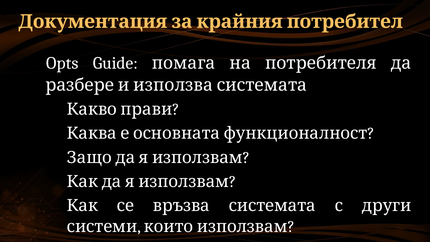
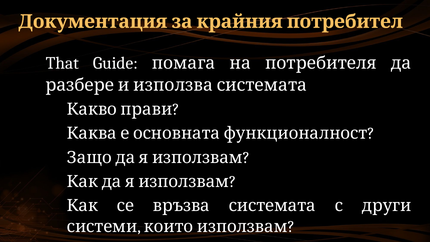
Opts: Opts -> That (62, 63)
